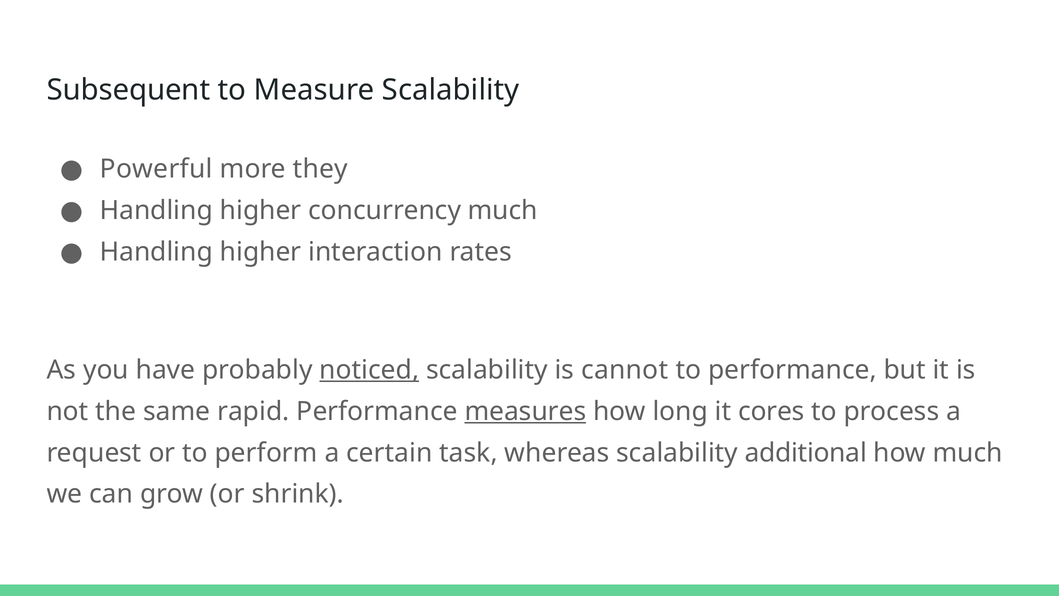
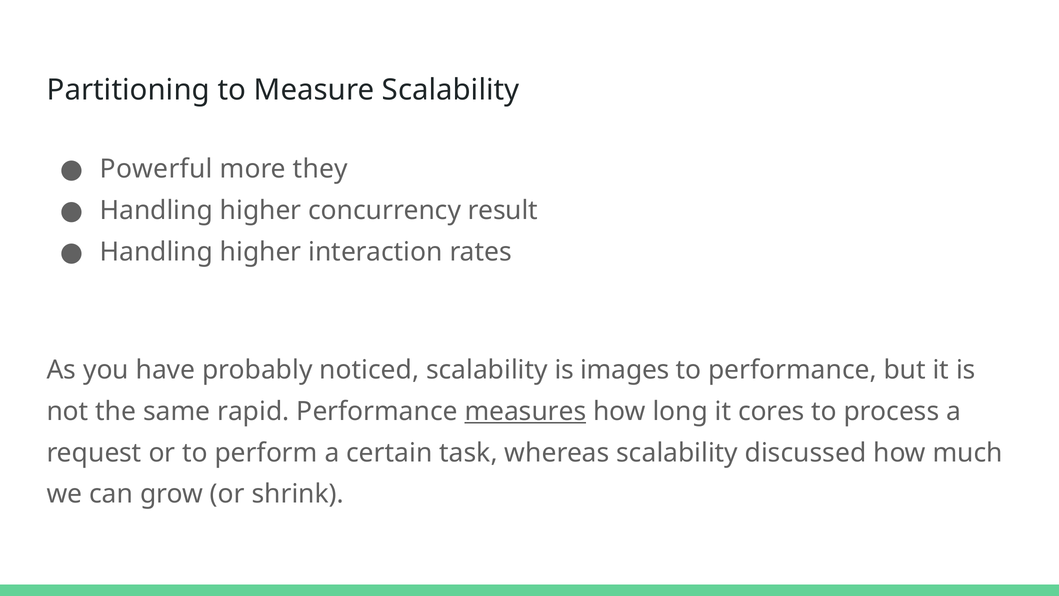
Subsequent: Subsequent -> Partitioning (128, 90)
concurrency much: much -> result (503, 210)
noticed underline: present -> none (369, 370)
cannot: cannot -> images (625, 370)
additional: additional -> discussed (806, 453)
